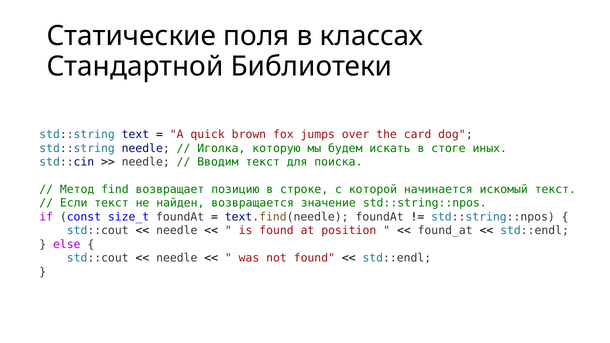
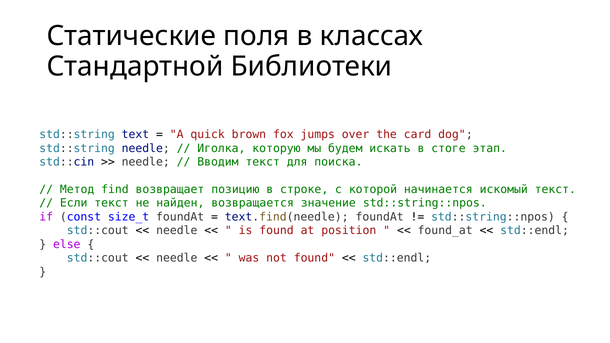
иных: иных -> этап (490, 148)
